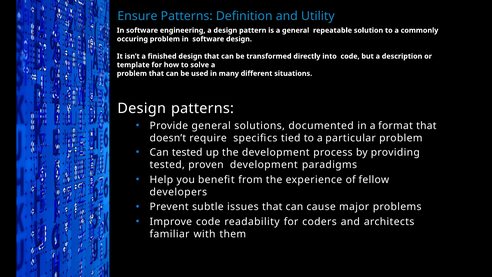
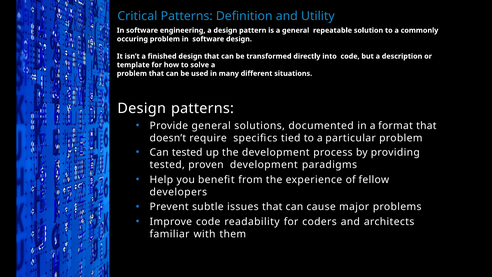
Ensure: Ensure -> Critical (137, 16)
